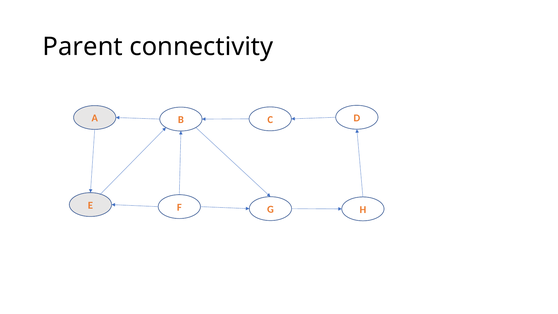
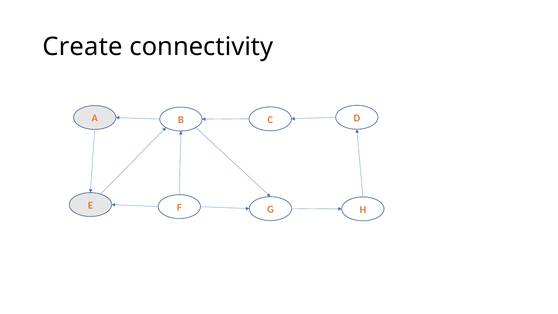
Parent: Parent -> Create (83, 47)
